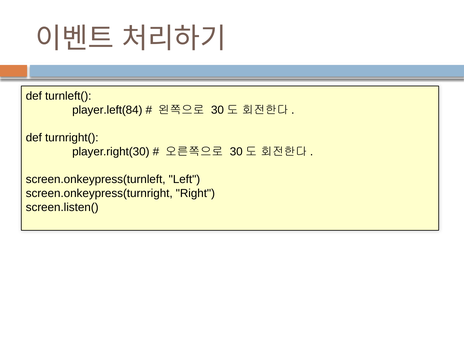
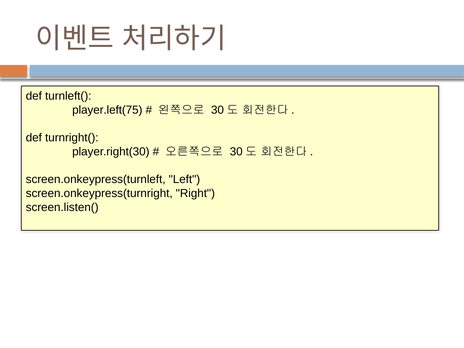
player.left(84: player.left(84 -> player.left(75 (107, 110)
